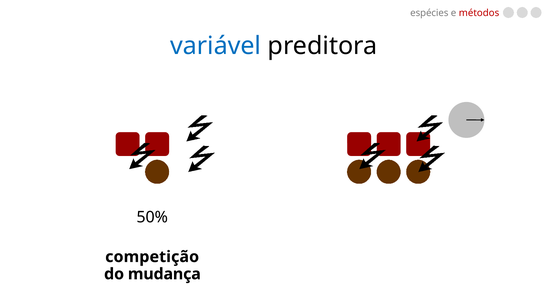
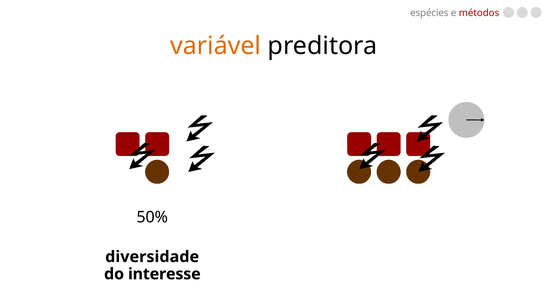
variável colour: blue -> orange (216, 46)
competição: competição -> diversidade (152, 257)
mudança: mudança -> interesse (164, 274)
